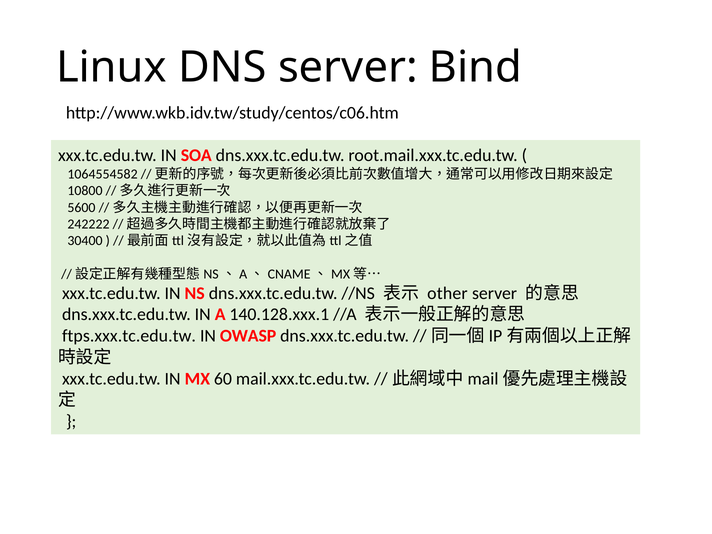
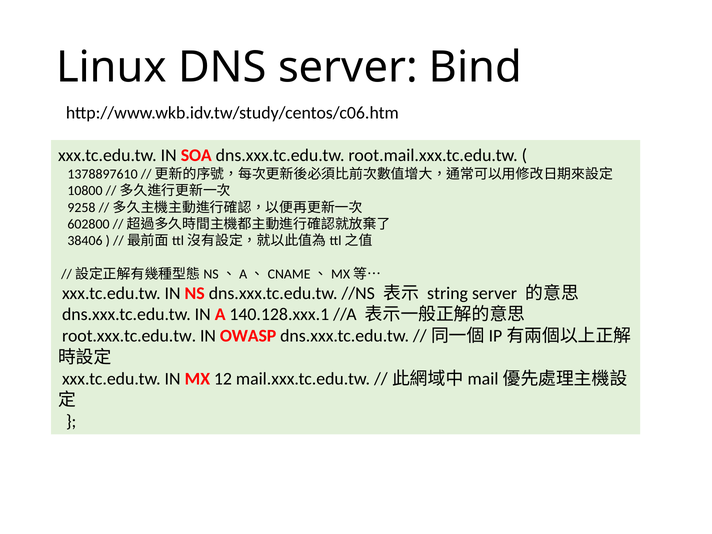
1064554582: 1064554582 -> 1378897610 (103, 174)
5600: 5600 -> 9258 (81, 207)
242222: 242222 -> 602800 (88, 224)
30400: 30400 -> 38406 (85, 241)
other: other -> string (448, 293)
ftps.xxx.tc.edu.tw: ftps.xxx.tc.edu.tw -> root.xxx.tc.edu.tw (129, 336)
60: 60 -> 12 (223, 379)
